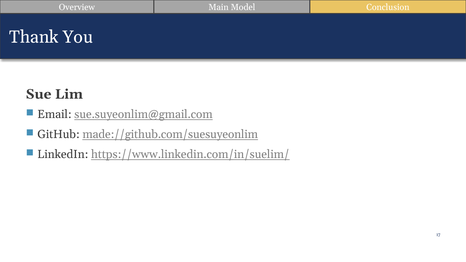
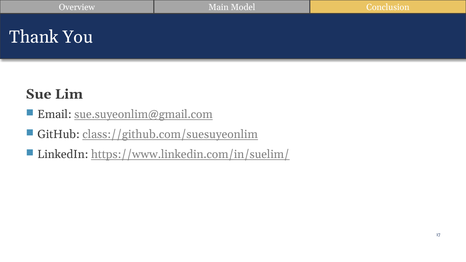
made://github.com/suesuyeonlim: made://github.com/suesuyeonlim -> class://github.com/suesuyeonlim (170, 134)
